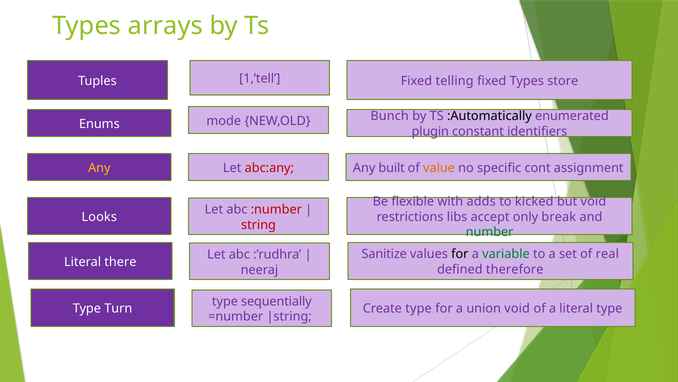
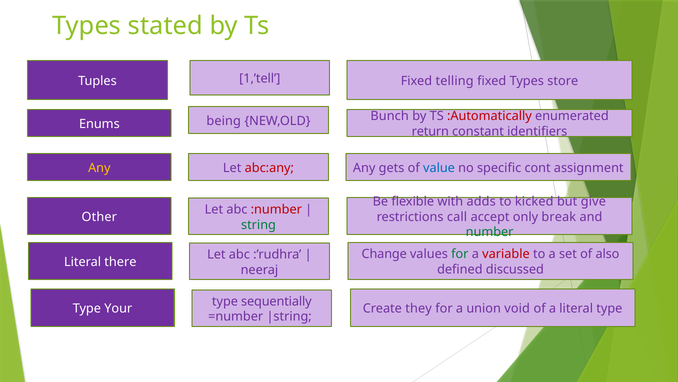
arrays: arrays -> stated (165, 26)
mode: mode -> being (224, 121)
:Automatically colour: black -> red (489, 116)
plugin: plugin -> return (430, 131)
built: built -> gets (392, 168)
value colour: orange -> blue (439, 168)
but void: void -> give (593, 201)
Looks: Looks -> Other (99, 217)
libs: libs -> call (457, 217)
string colour: red -> green (259, 225)
Sanitize: Sanitize -> Change (384, 254)
for colour: black -> green (460, 254)
variable colour: green -> red (506, 254)
real: real -> also (607, 254)
therefore: therefore -> discussed (515, 269)
Turn: Turn -> Your (118, 308)
Create type: type -> they (419, 308)
